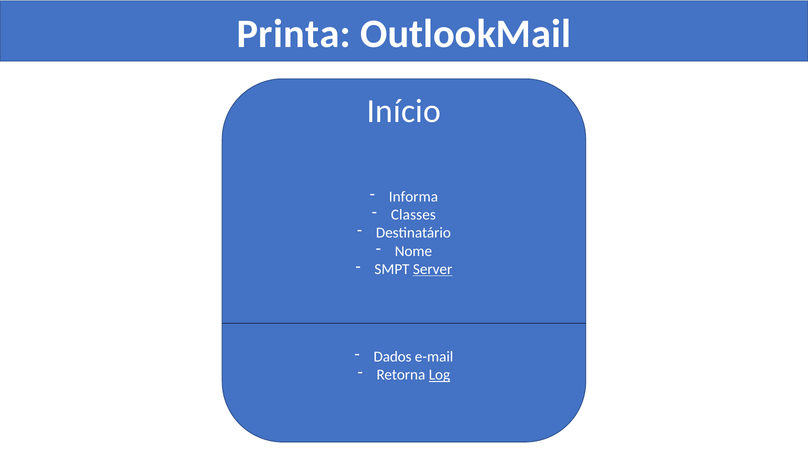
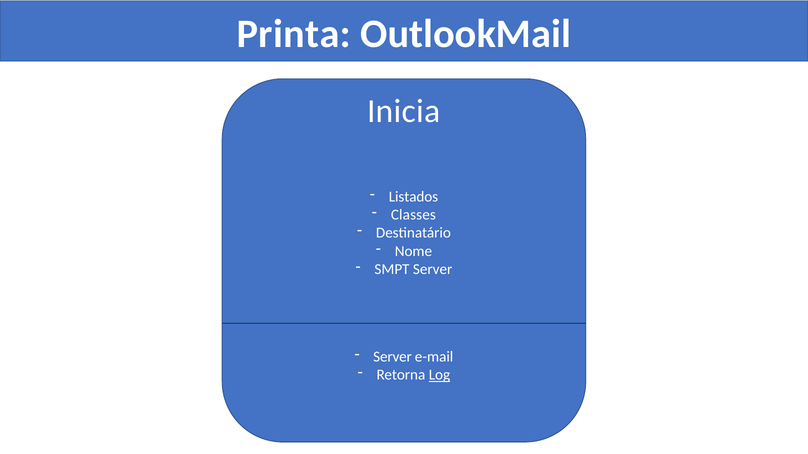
Início: Início -> Inicia (404, 111)
Informa: Informa -> Listados (413, 197)
Server underline: present -> none (433, 270)
Dados: Dados -> Server (393, 357)
